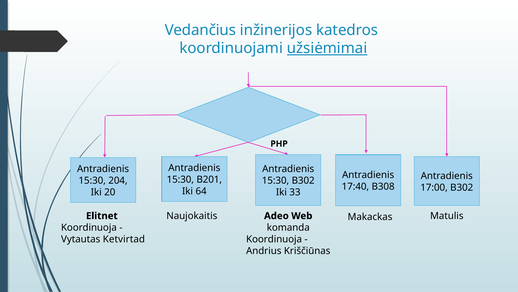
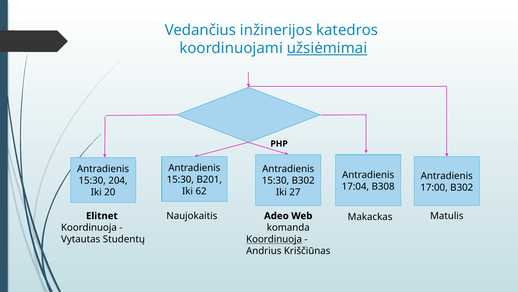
17:40: 17:40 -> 17:04 (355, 186)
64: 64 -> 62 (201, 191)
33: 33 -> 27 (295, 192)
Ketvirtad: Ketvirtad -> Studentų (124, 239)
Koordinuoja underline: none -> present (274, 239)
